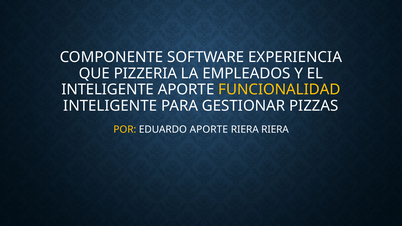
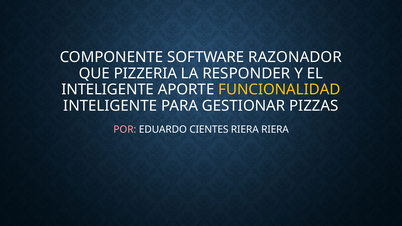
EXPERIENCIA: EXPERIENCIA -> RAZONADOR (295, 57)
EMPLEADOS: EMPLEADOS -> RESPONDER (246, 73)
POR colour: yellow -> pink (125, 129)
EDUARDO APORTE: APORTE -> CIENTES (209, 129)
